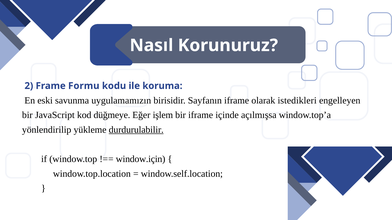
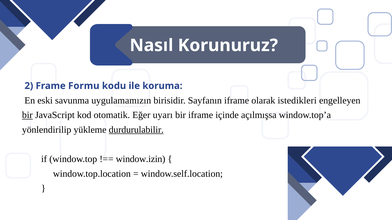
bir underline: none -> present (27, 115)
düğmeye: düğmeye -> otomatik (112, 115)
işlem: işlem -> uyarı (163, 115)
window.için: window.için -> window.izin (141, 159)
